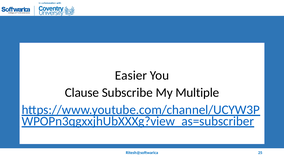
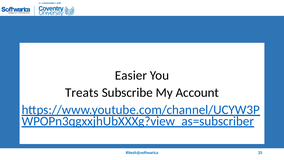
Clause: Clause -> Treats (82, 92)
Multiple: Multiple -> Account (197, 92)
